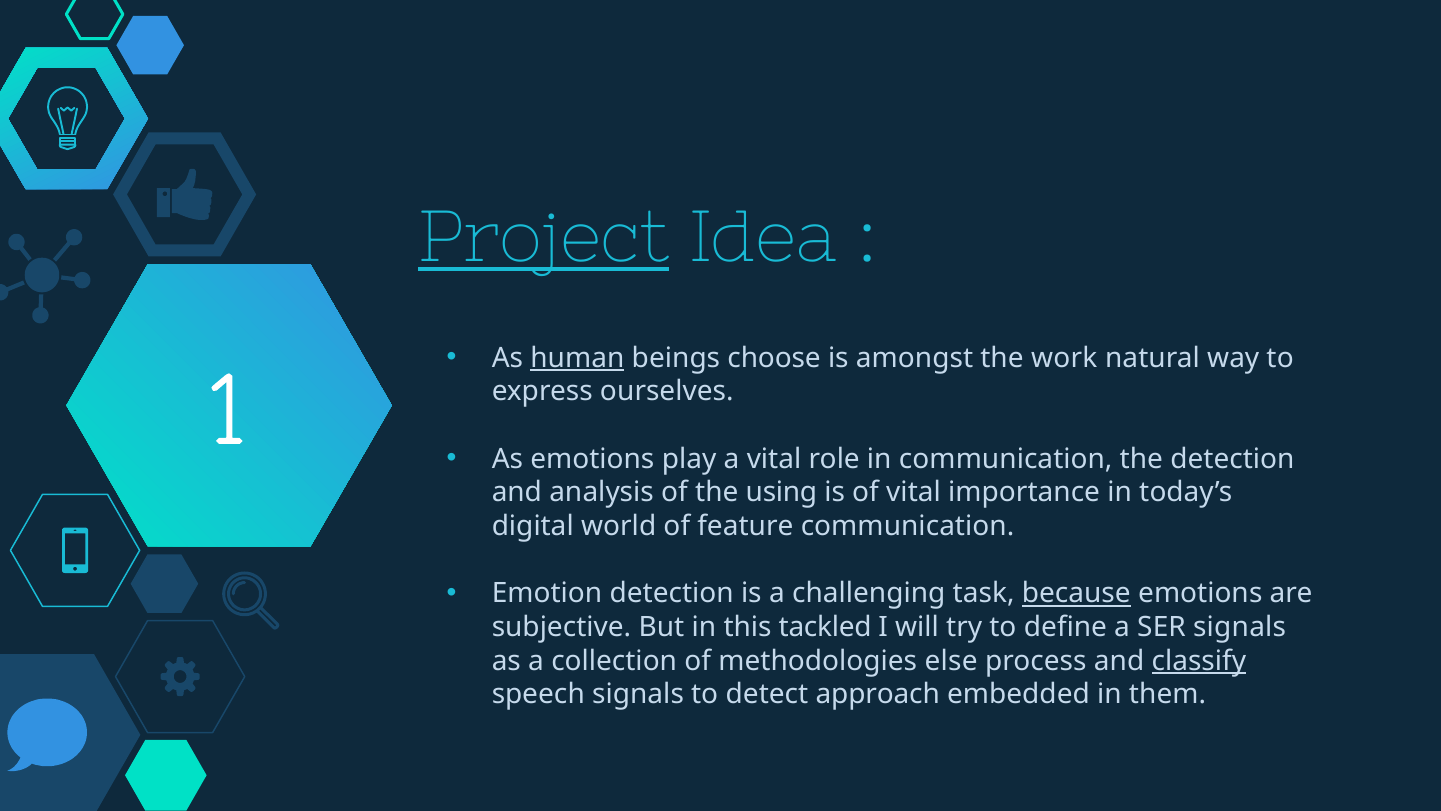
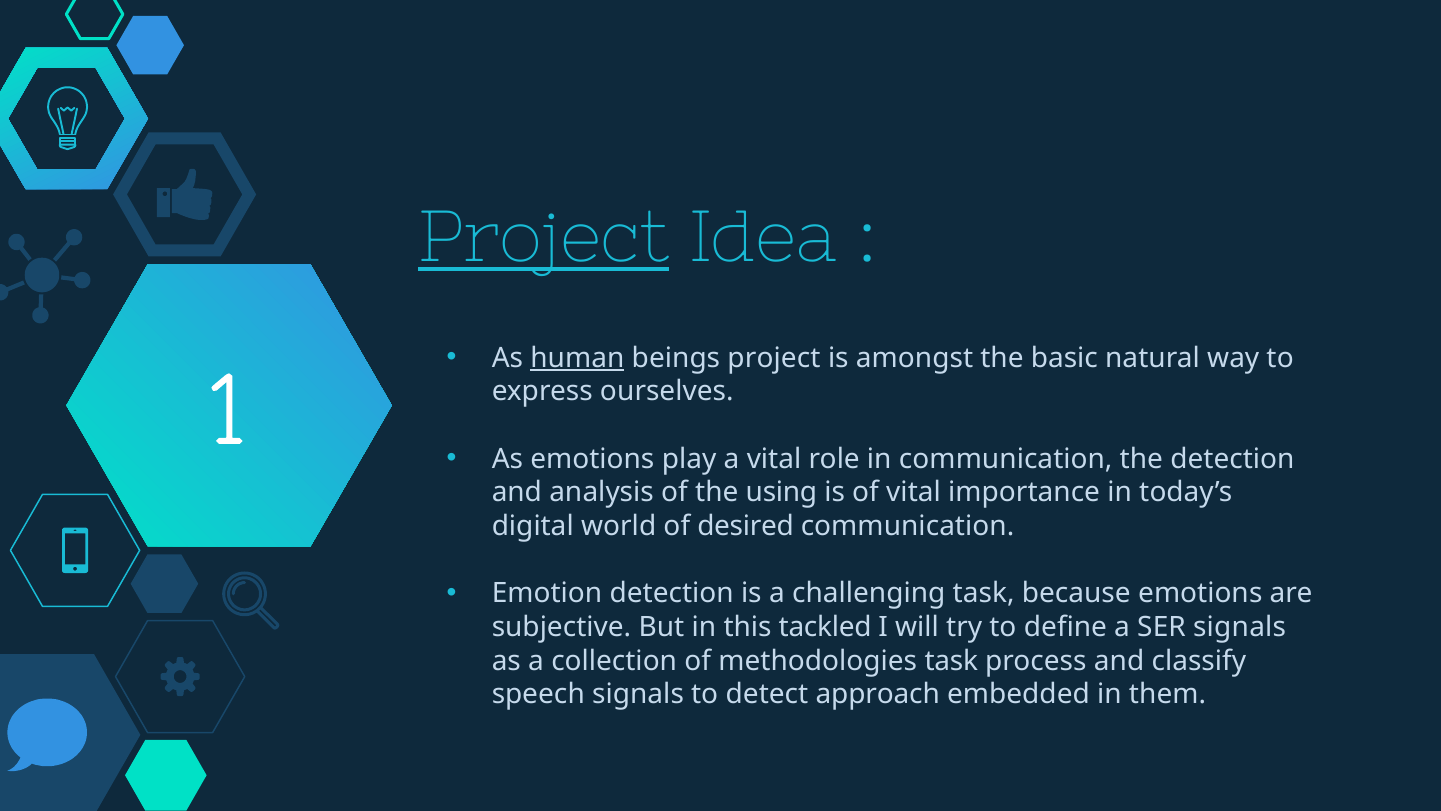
beings choose: choose -> project (774, 358)
work: work -> basic (1064, 358)
feature: feature -> desired (746, 526)
because underline: present -> none (1076, 593)
methodologies else: else -> task (951, 661)
classify underline: present -> none (1199, 661)
